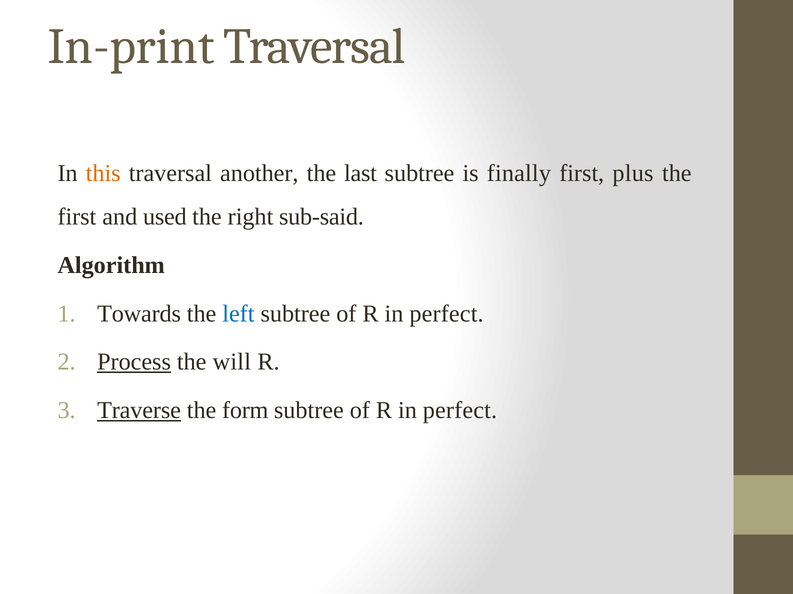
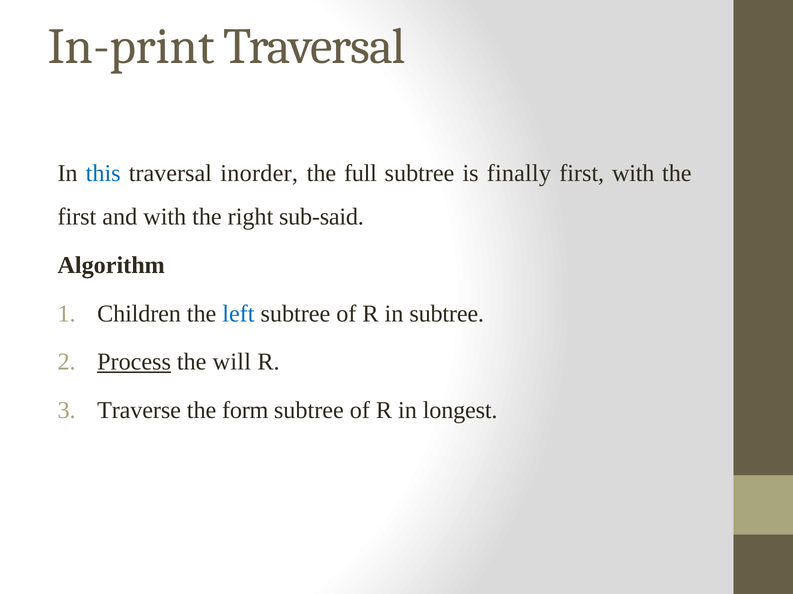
this colour: orange -> blue (103, 173)
another: another -> inorder (259, 173)
last: last -> full (360, 173)
first plus: plus -> with (633, 173)
and used: used -> with (165, 217)
Towards: Towards -> Children (139, 314)
perfect: perfect -> subtree (447, 314)
Traverse underline: present -> none (139, 411)
perfect: perfect -> longest (460, 411)
